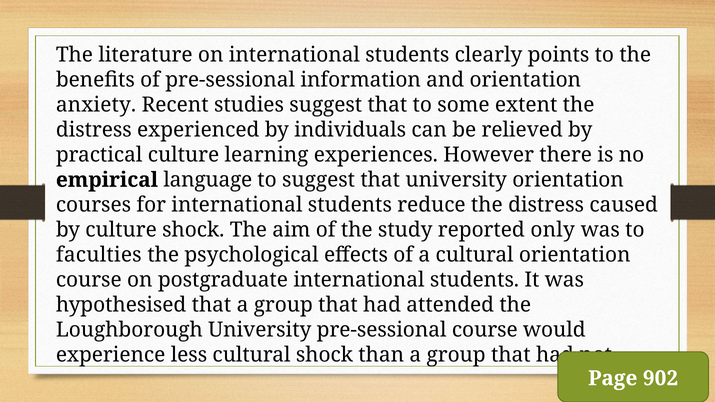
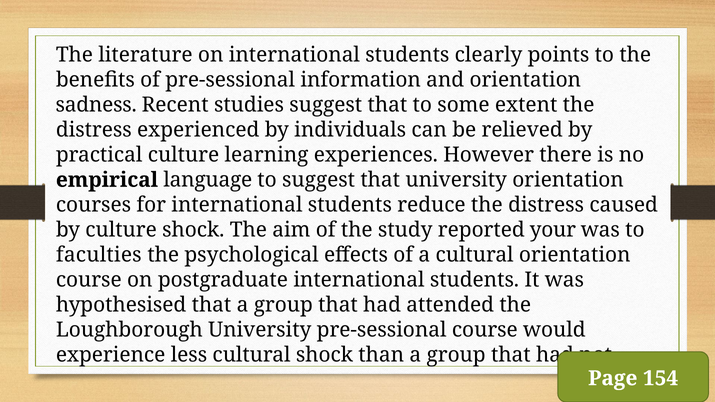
anxiety: anxiety -> sadness (96, 105)
only: only -> your (553, 230)
902: 902 -> 154 (660, 378)
